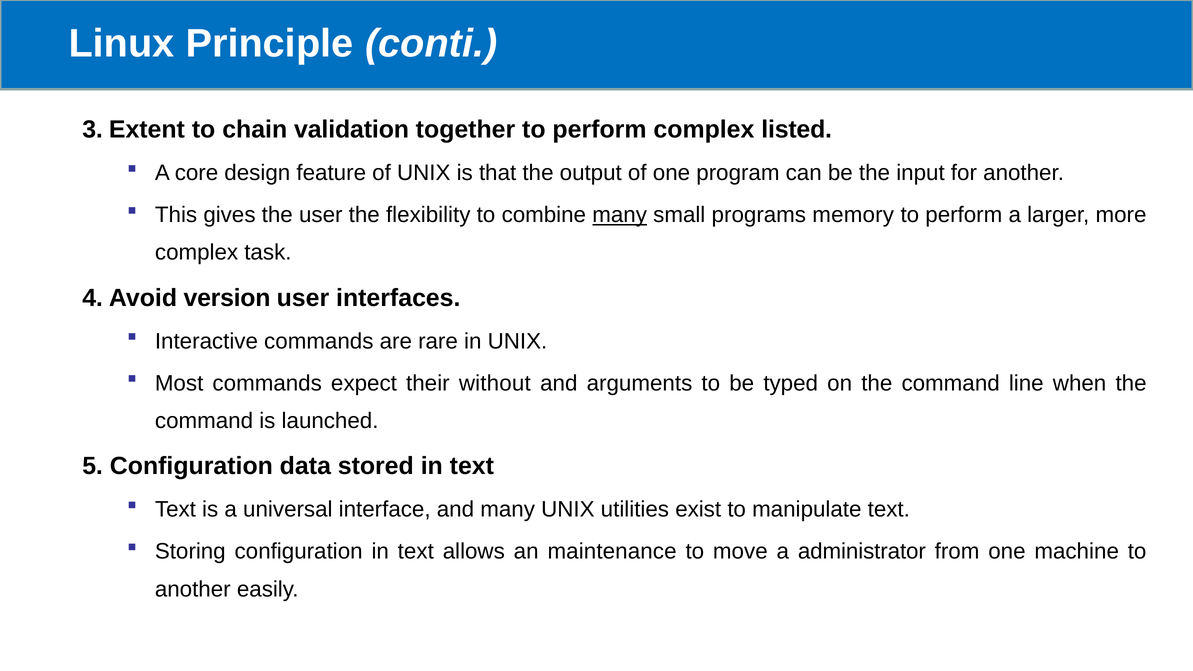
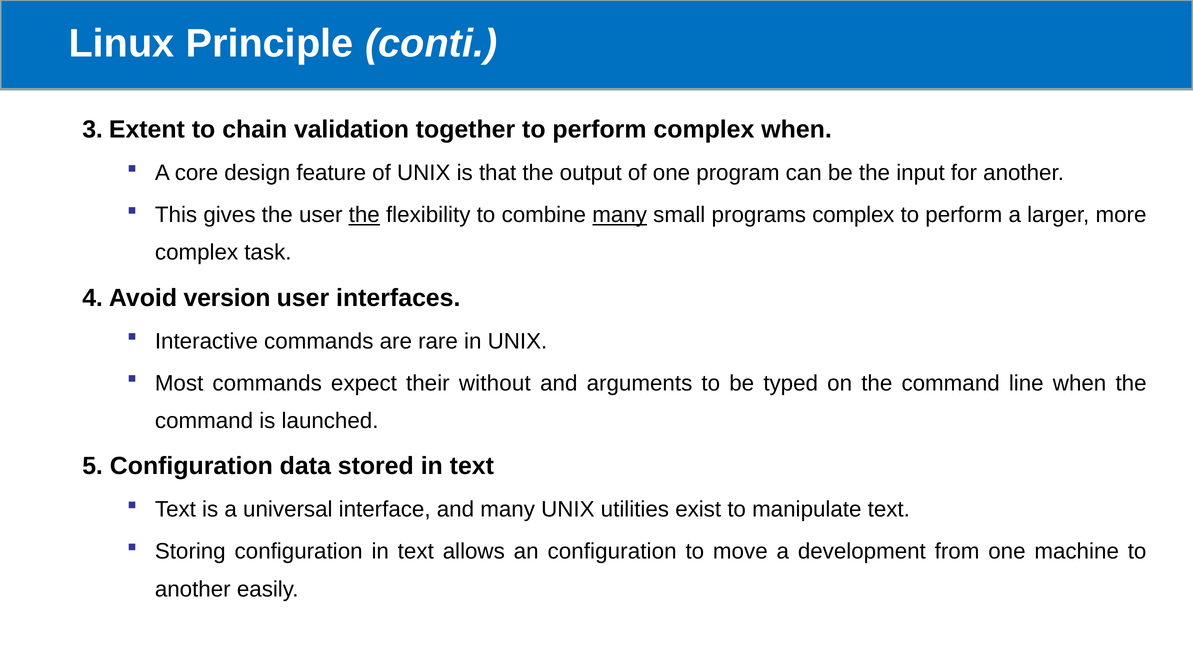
complex listed: listed -> when (797, 130)
the underline: none -> present (364, 215)
programs memory: memory -> complex (853, 215)
an maintenance: maintenance -> configuration (612, 552)
administrator: administrator -> development (862, 552)
